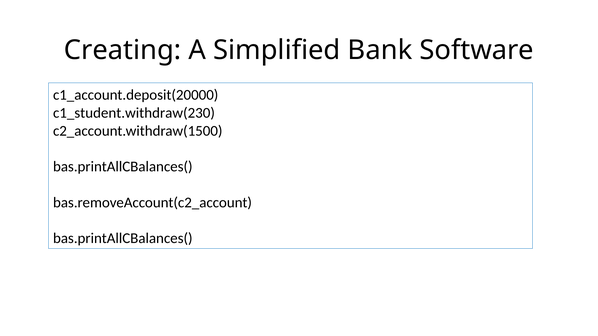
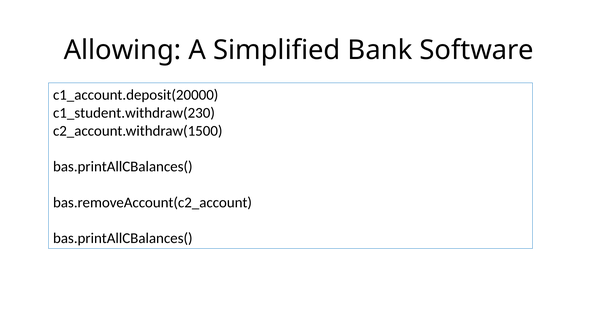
Creating: Creating -> Allowing (123, 50)
